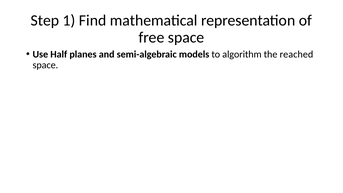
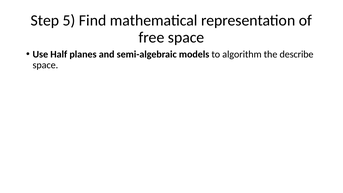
1: 1 -> 5 (69, 20)
reached: reached -> describe (297, 54)
